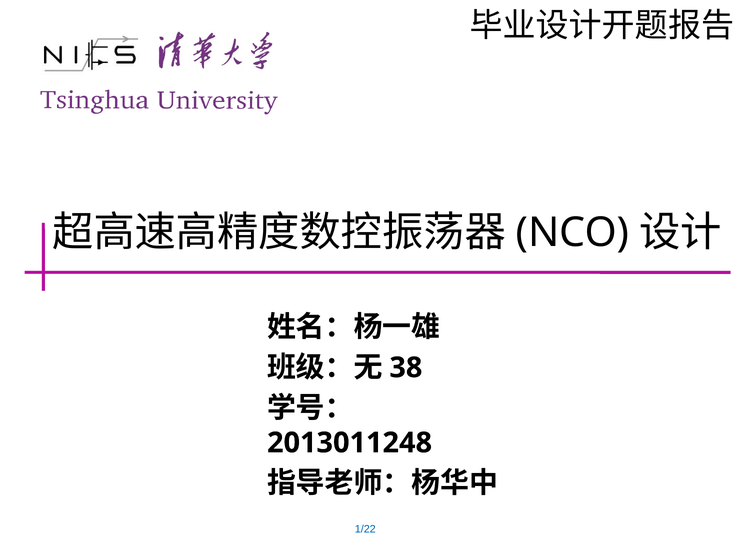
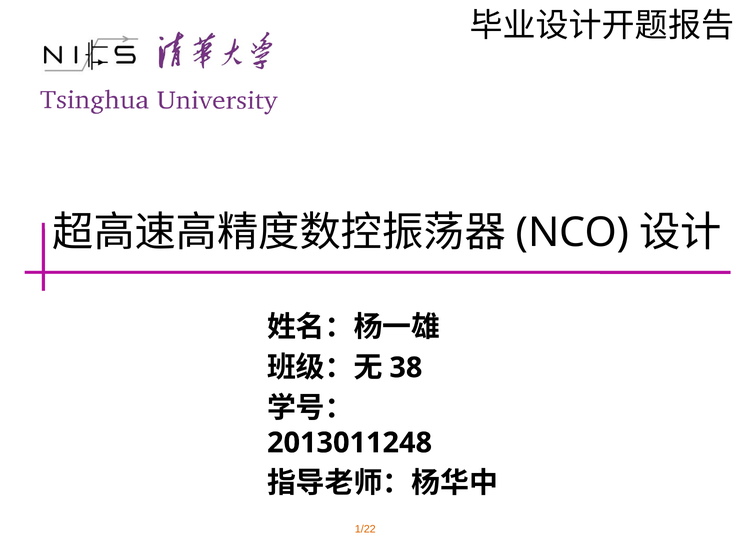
1/22 colour: blue -> orange (365, 530)
